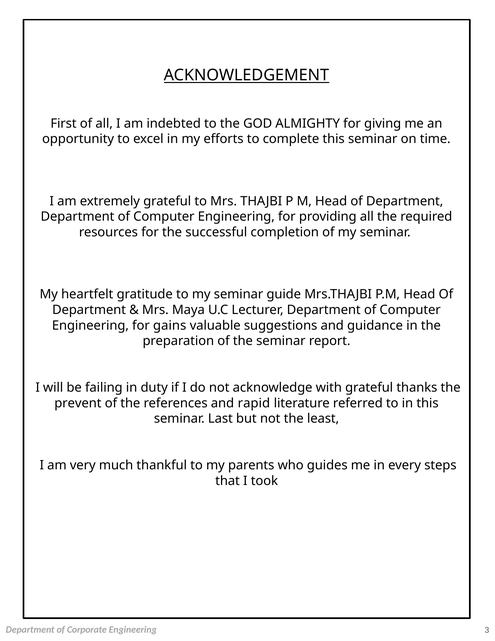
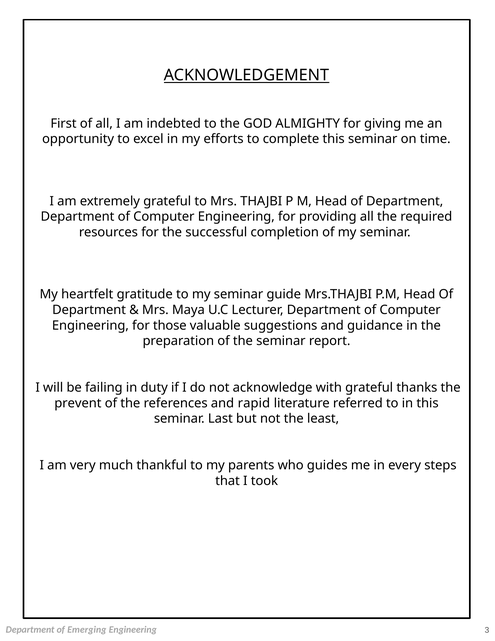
gains: gains -> those (170, 325)
Corporate: Corporate -> Emerging (87, 629)
